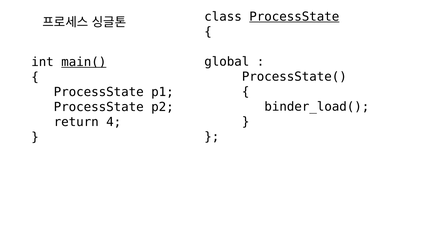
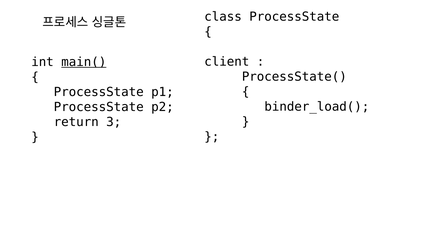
ProcessState underline: present -> none (294, 17)
global: global -> client (227, 62)
4: 4 -> 3 (114, 122)
